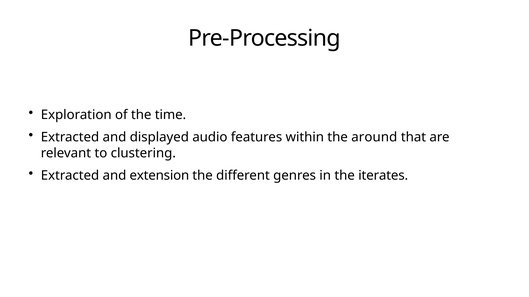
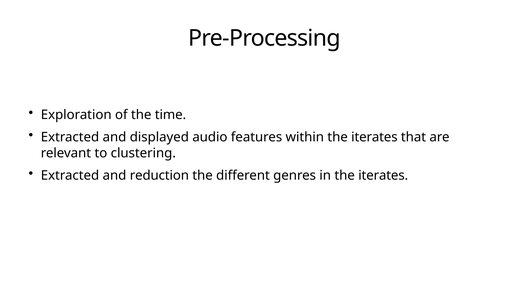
within the around: around -> iterates (374, 138)
extension: extension -> reduction (159, 176)
